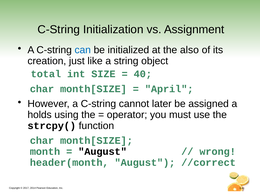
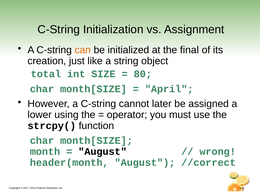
can colour: blue -> orange (83, 50)
also: also -> final (189, 50)
40: 40 -> 80 (143, 74)
holds: holds -> lower (40, 115)
